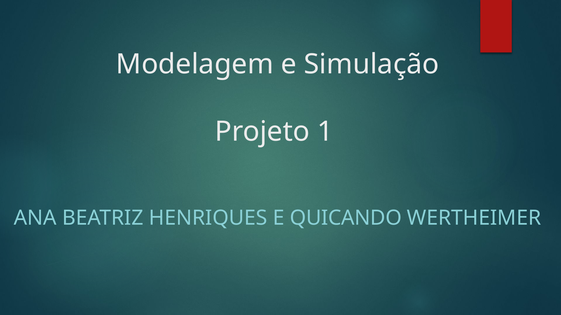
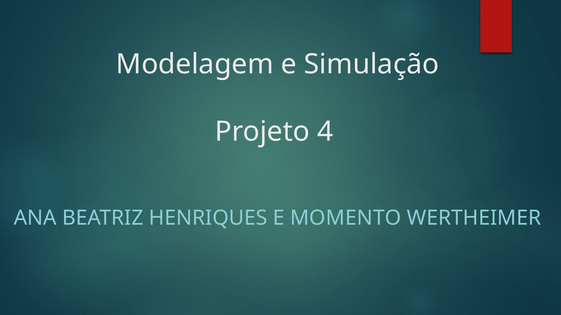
1: 1 -> 4 (325, 132)
QUICANDO: QUICANDO -> MOMENTO (346, 218)
